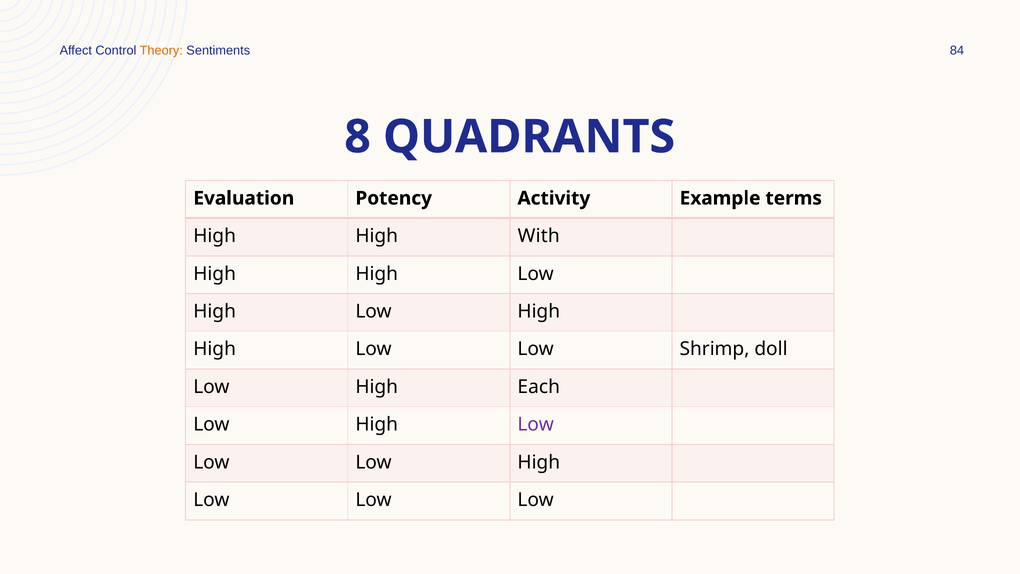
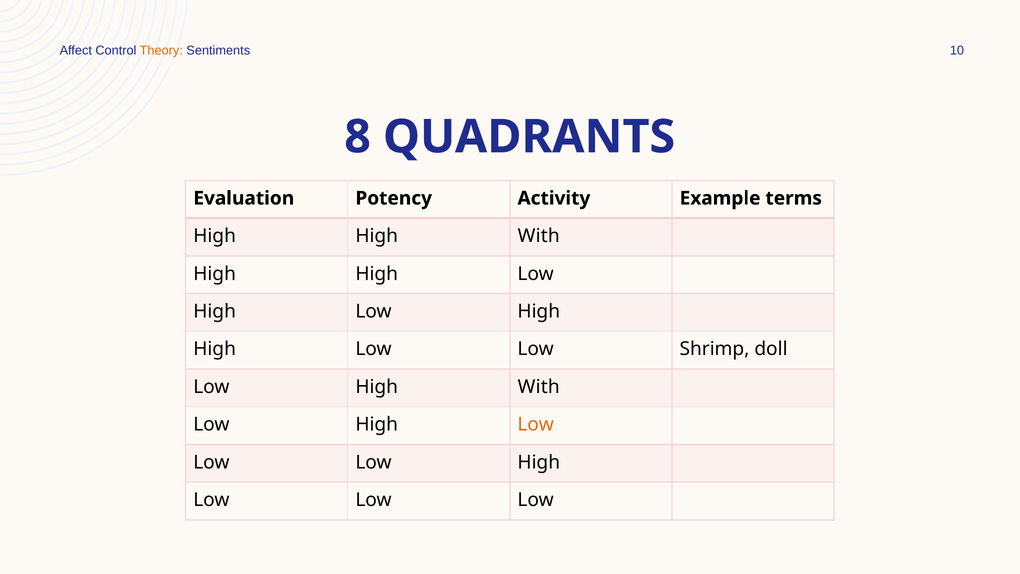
84: 84 -> 10 (957, 51)
Low High Each: Each -> With (539, 387)
Low colour: purple -> orange (536, 424)
